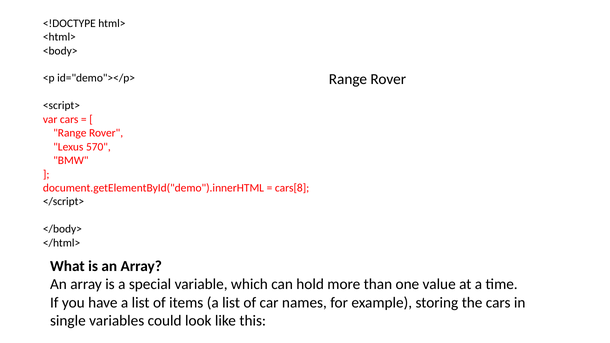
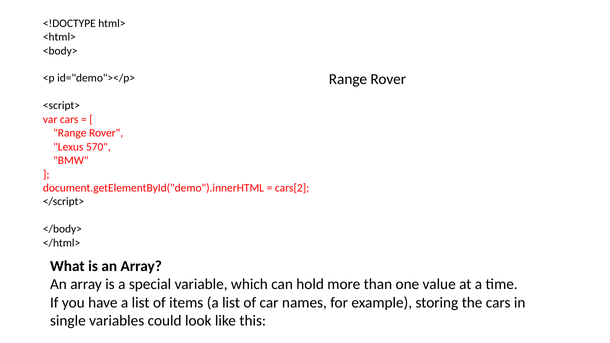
cars[8: cars[8 -> cars[2 (292, 188)
